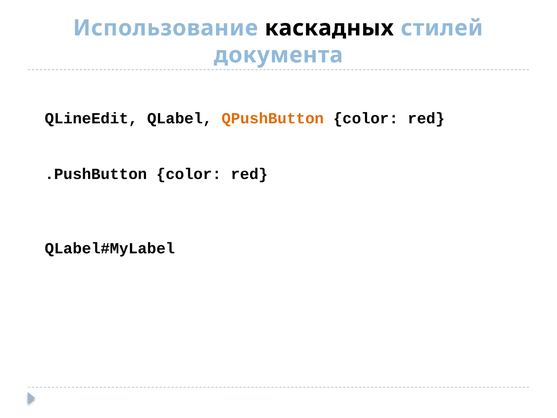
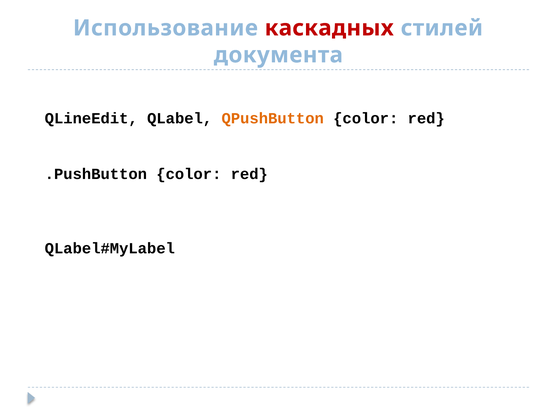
каскадных colour: black -> red (329, 28)
